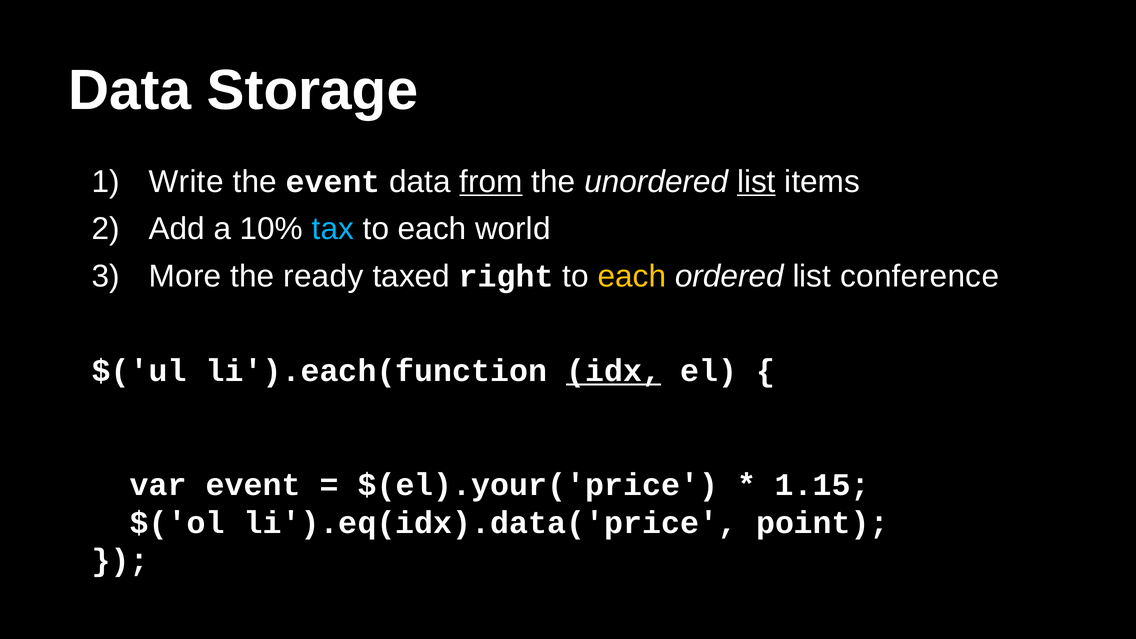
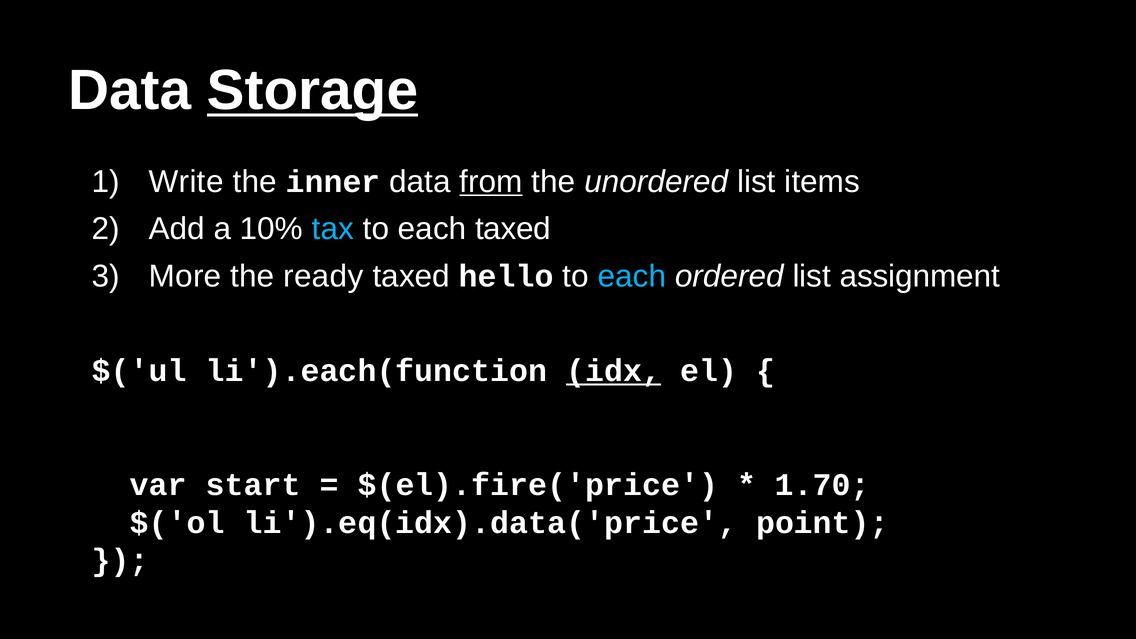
Storage underline: none -> present (312, 91)
the event: event -> inner (333, 182)
list underline: present -> none (756, 182)
each world: world -> taxed (513, 229)
right: right -> hello (506, 276)
each colour: yellow -> light blue (632, 276)
conference: conference -> assignment (920, 276)
var event: event -> start (253, 485)
$(el).your('price: $(el).your('price -> $(el).fire('price (538, 485)
1.15: 1.15 -> 1.70 (822, 485)
